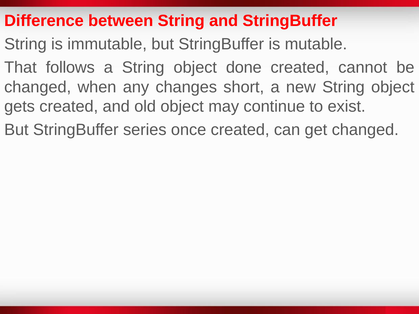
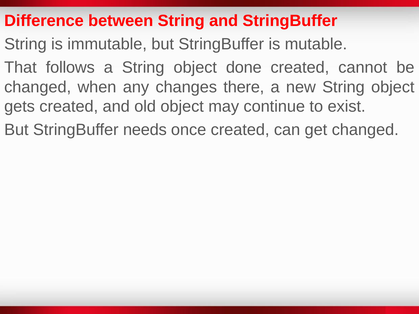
short: short -> there (244, 87)
series: series -> needs (145, 130)
